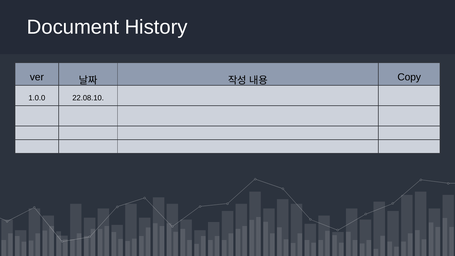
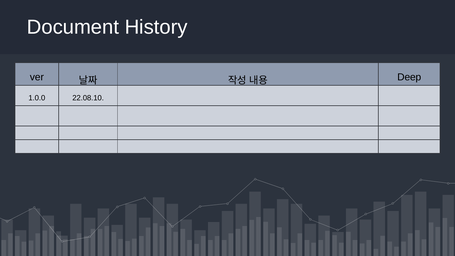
Copy: Copy -> Deep (409, 77)
